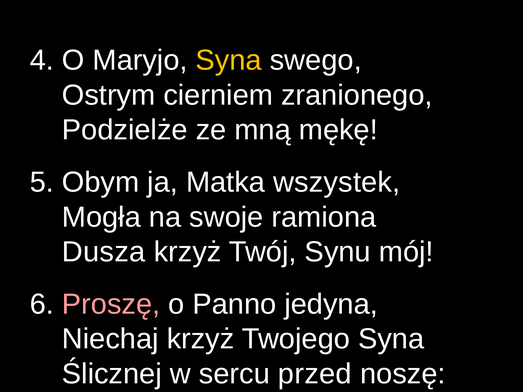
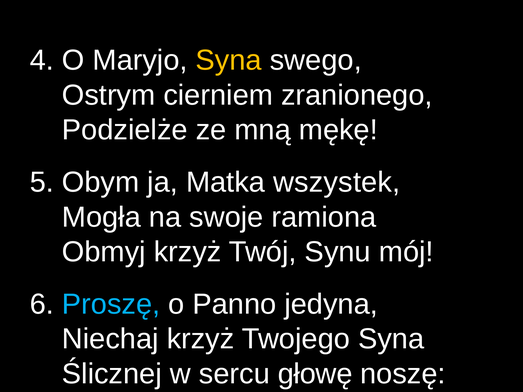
Dusza: Dusza -> Obmyj (104, 252)
Proszę colour: pink -> light blue (111, 304)
przed: przed -> głowę (315, 374)
